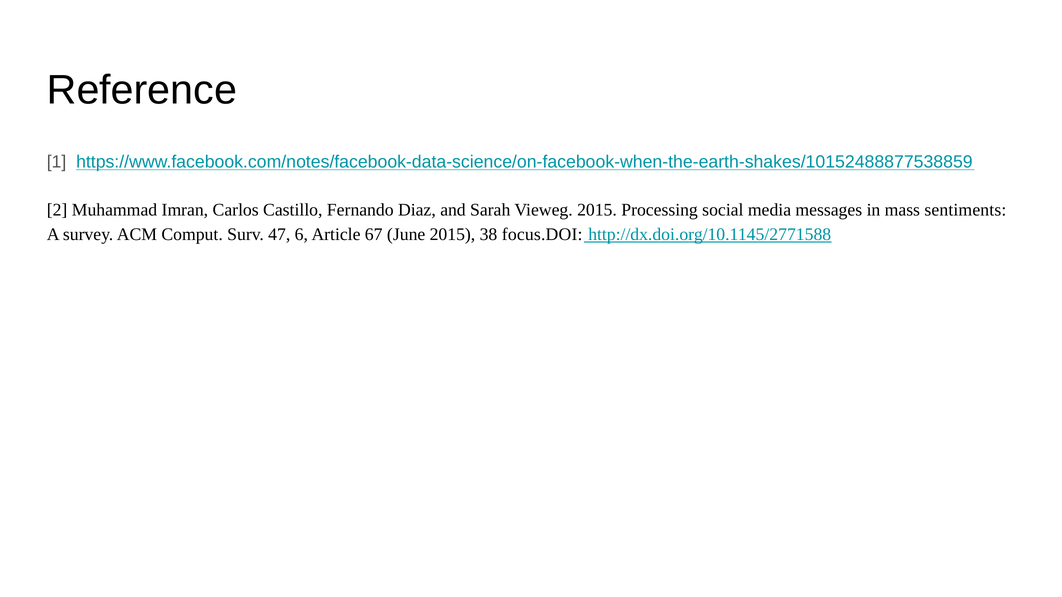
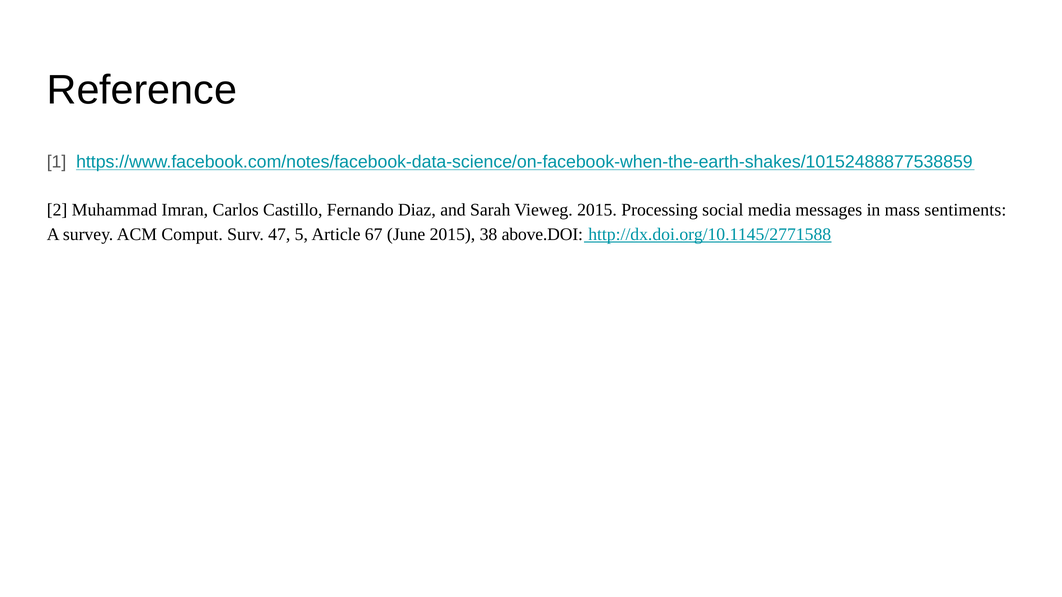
6: 6 -> 5 (301, 234)
focus.DOI: focus.DOI -> above.DOI (542, 234)
